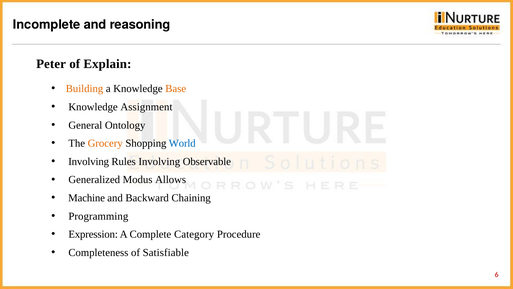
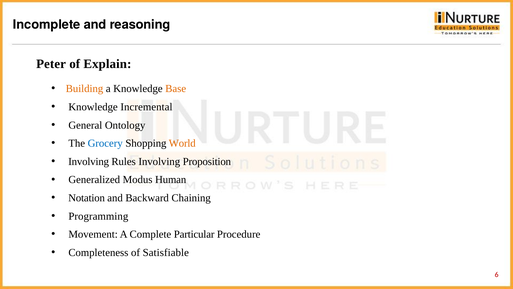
Assignment: Assignment -> Incremental (146, 107)
Grocery colour: orange -> blue (105, 143)
World colour: blue -> orange (182, 143)
Observable: Observable -> Proposition (207, 161)
Allows: Allows -> Human (171, 179)
Machine: Machine -> Notation (87, 198)
Expression: Expression -> Movement (93, 234)
Category: Category -> Particular (194, 234)
